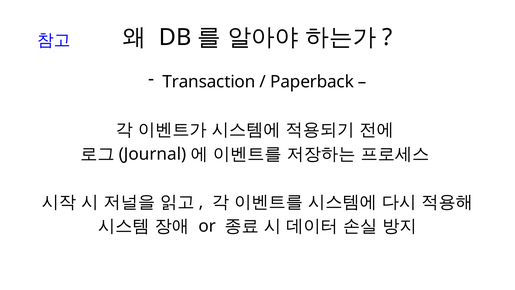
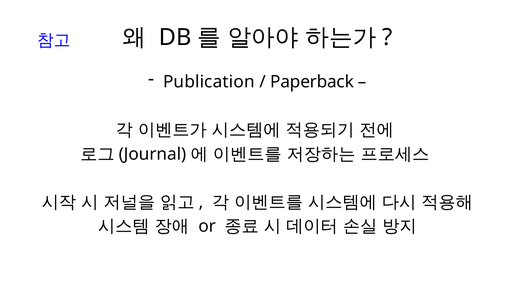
Transaction: Transaction -> Publication (209, 82)
